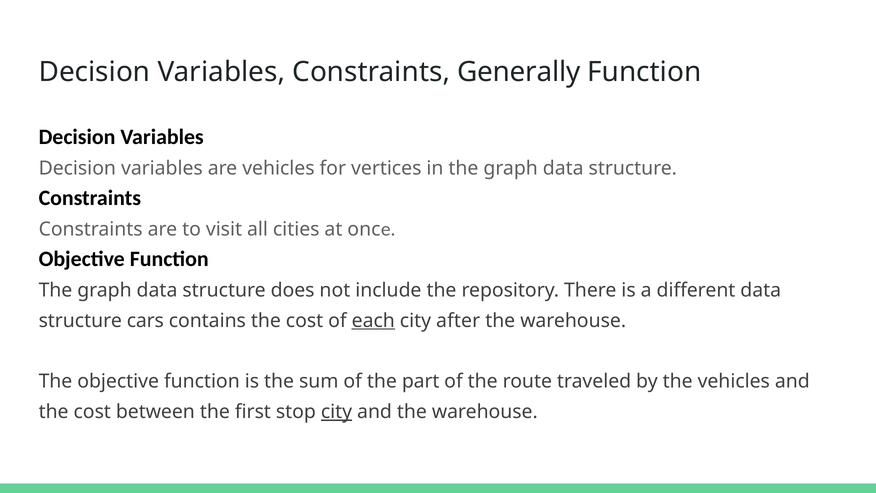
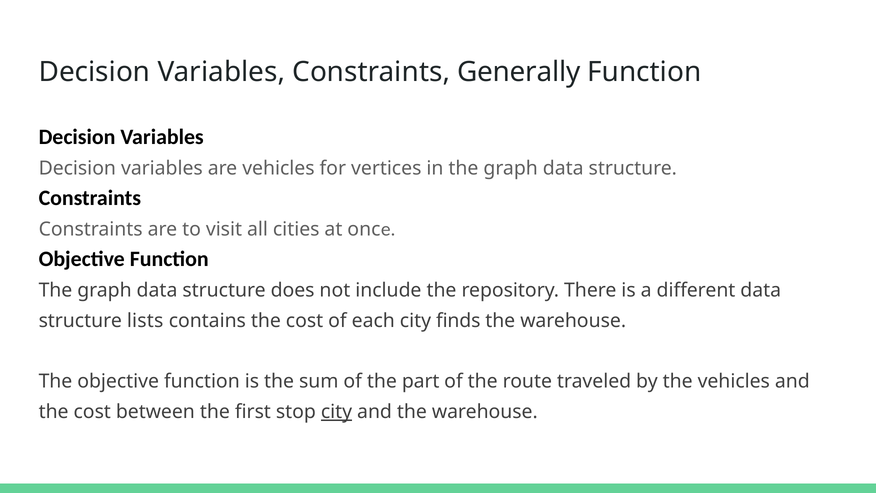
cars: cars -> lists (145, 321)
each underline: present -> none (373, 321)
after: after -> finds (458, 321)
